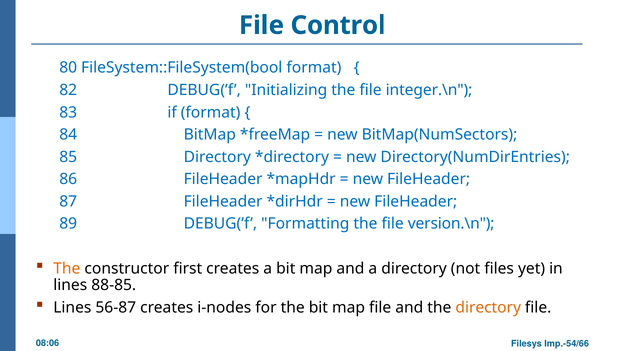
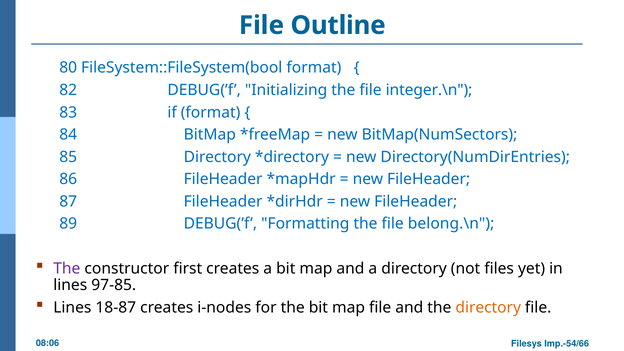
Control: Control -> Outline (338, 25)
version.\n: version.\n -> belong.\n (451, 224)
The colour: orange -> purple (67, 268)
88-85: 88-85 -> 97-85 (114, 285)
56-87: 56-87 -> 18-87 (116, 308)
